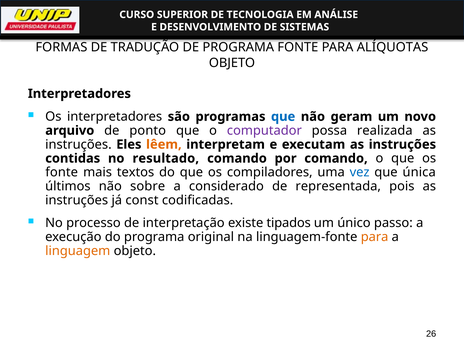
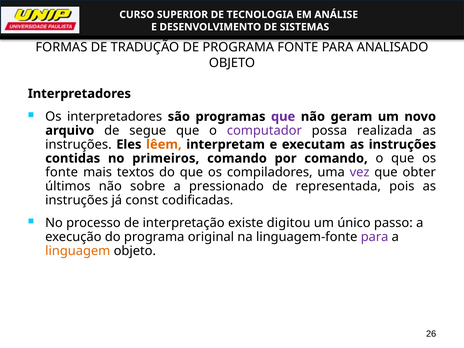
ALÍQUOTAS: ALÍQUOTAS -> ANALISADO (393, 47)
que colour: blue -> purple (283, 117)
ponto: ponto -> segue (148, 131)
resultado: resultado -> primeiros (166, 158)
vez colour: blue -> purple (360, 172)
única: única -> obter (419, 172)
considerado: considerado -> pressionado (226, 186)
tipados: tipados -> digitou (289, 223)
para colour: orange -> purple (375, 237)
